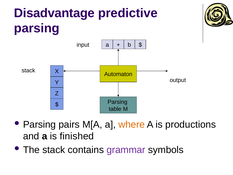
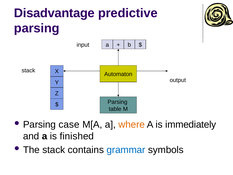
pairs: pairs -> case (69, 124)
productions: productions -> immediately (191, 124)
grammar colour: purple -> blue (126, 150)
